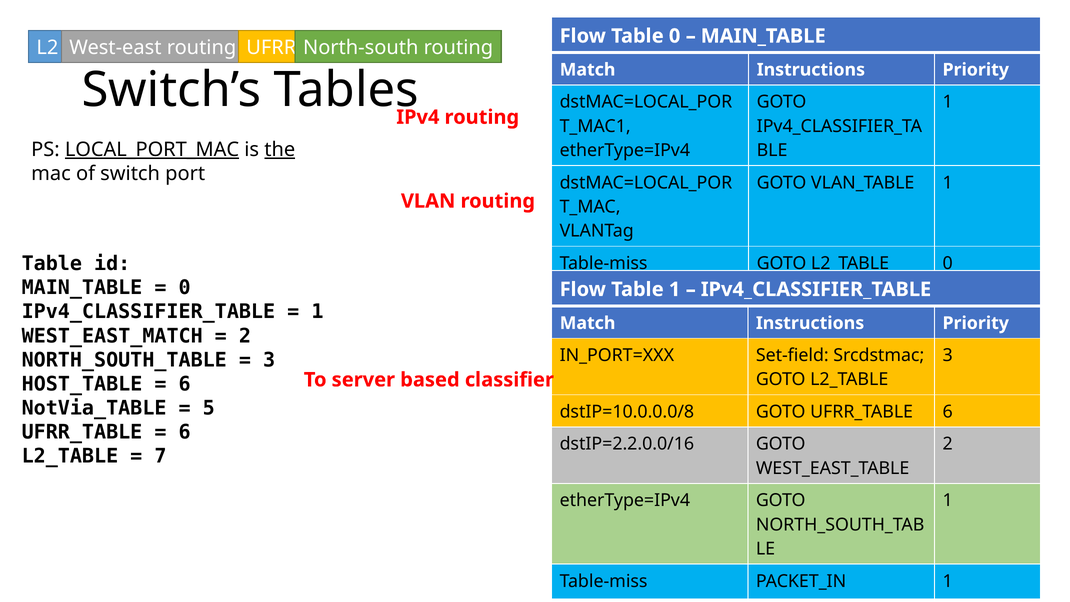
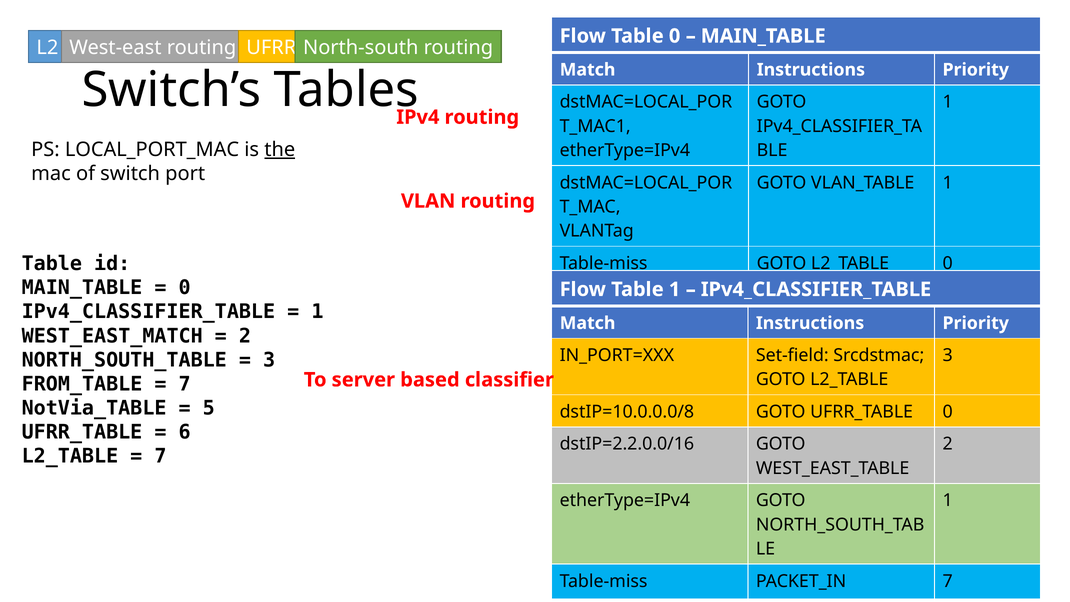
LOCAL_PORT_MAC underline: present -> none (152, 150)
HOST_TABLE: HOST_TABLE -> FROM_TABLE (82, 384)
6: 6 -> 7 (185, 384)
UFRR_TABLE 6: 6 -> 0 (948, 412)
1: 1 -> 7 (948, 581)
